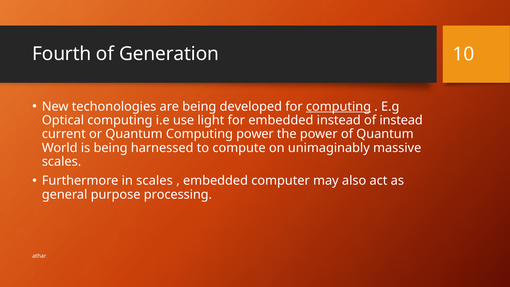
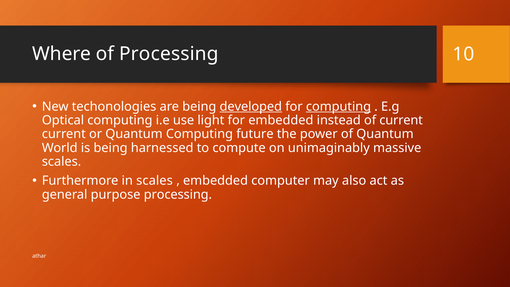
Fourth: Fourth -> Where (62, 54)
of Generation: Generation -> Processing (169, 54)
developed underline: none -> present (251, 106)
of instead: instead -> current (401, 120)
Computing power: power -> future (255, 134)
